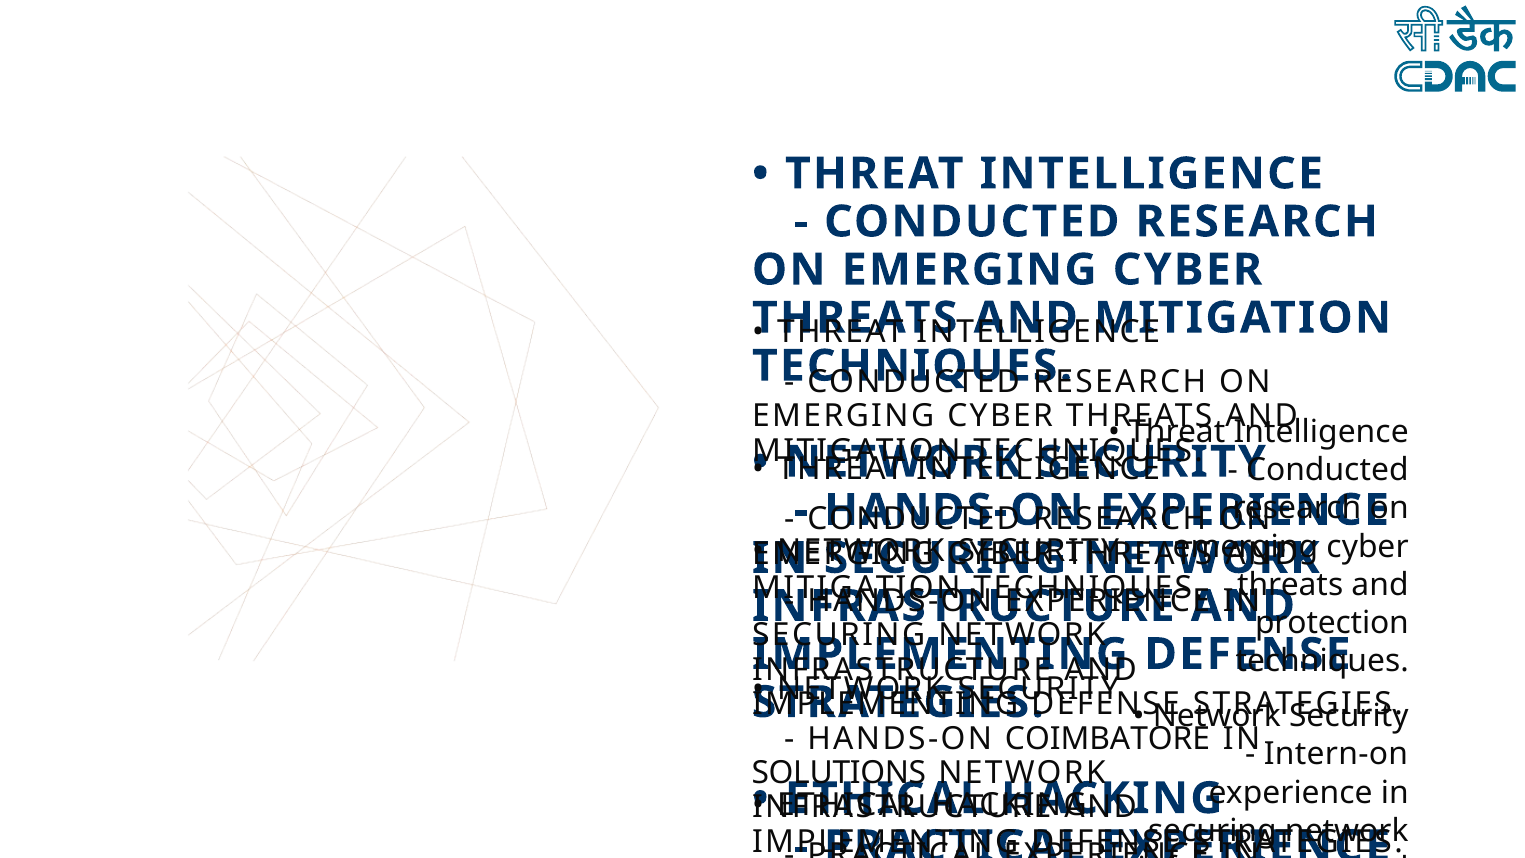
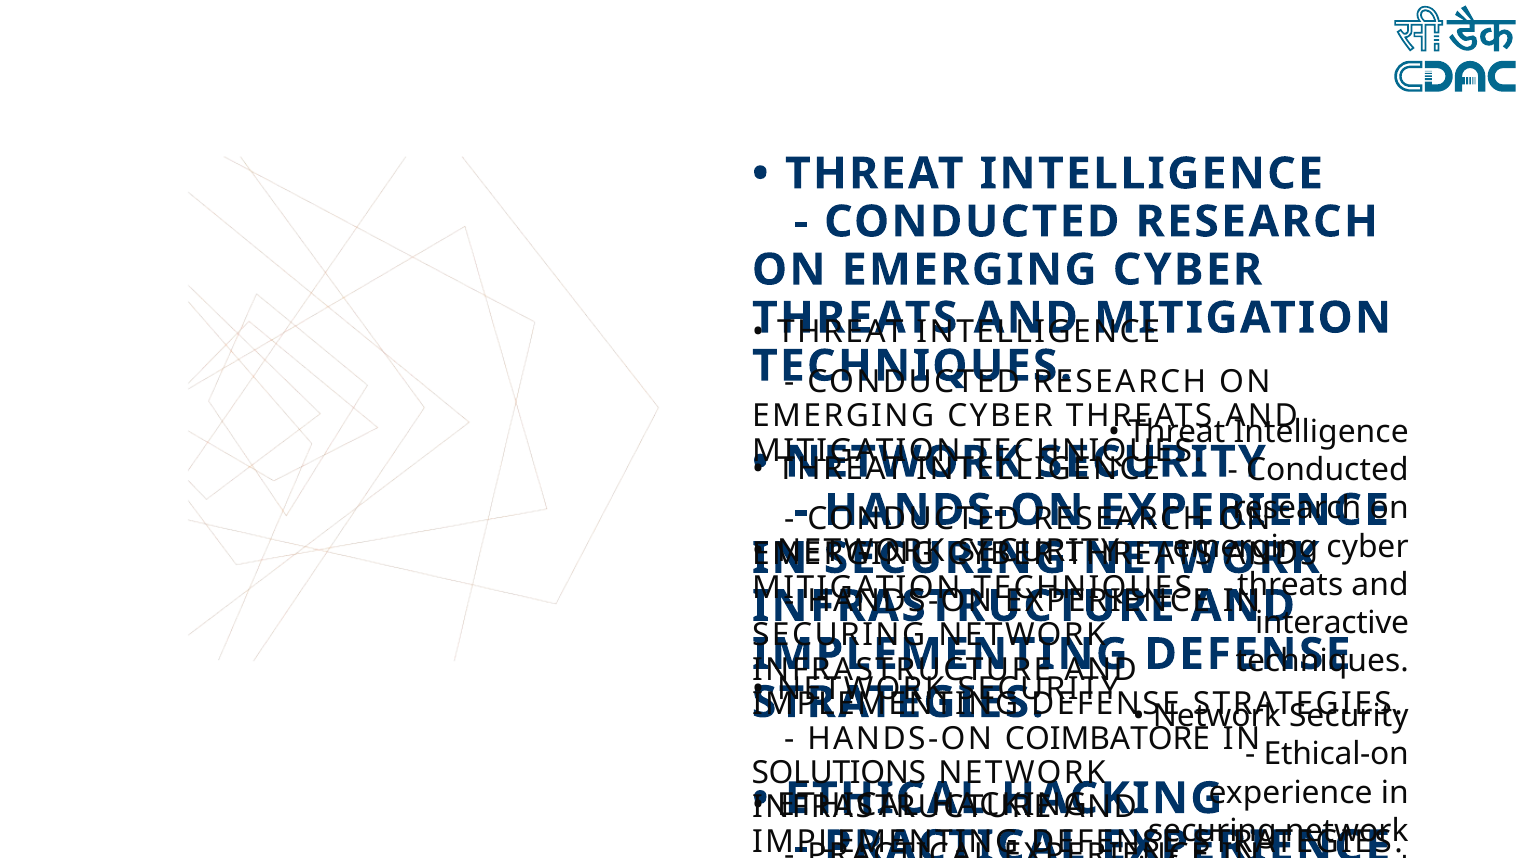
protection: protection -> interactive (1332, 623)
Intern-on: Intern-on -> Ethical-on (1336, 754)
